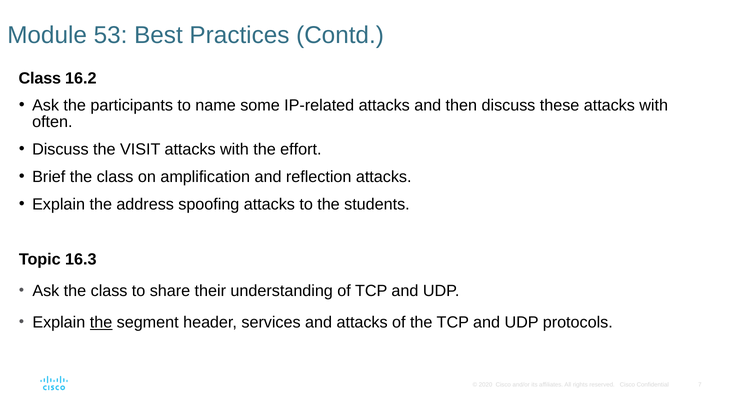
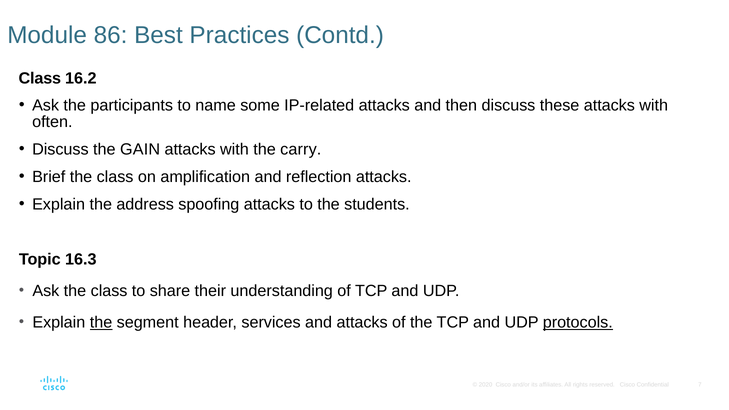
53: 53 -> 86 (111, 35)
VISIT: VISIT -> GAIN (140, 149)
effort: effort -> carry (301, 149)
protocols underline: none -> present (578, 323)
